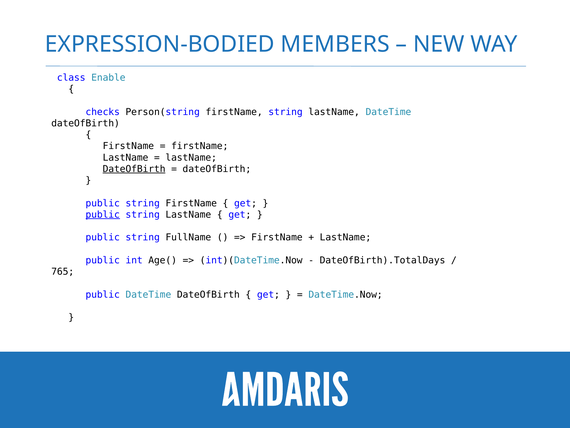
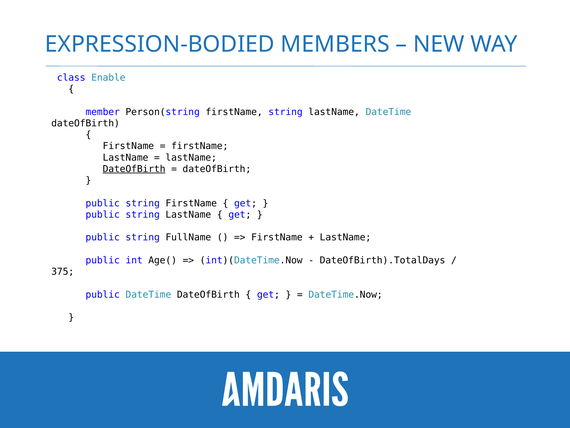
checks: checks -> member (103, 112)
public underline: present -> none (103, 214)
765: 765 -> 375 (63, 271)
